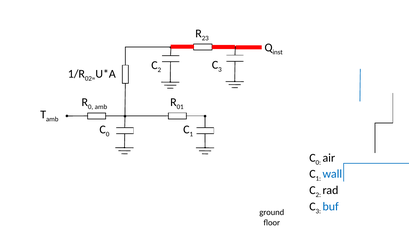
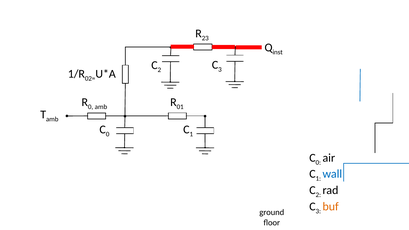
buf colour: blue -> orange (331, 207)
